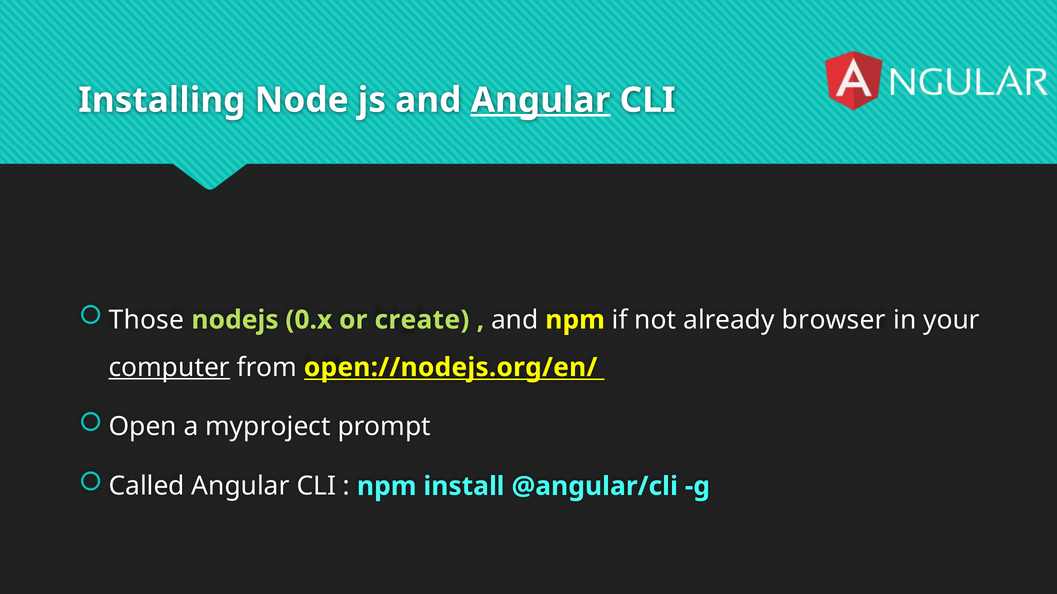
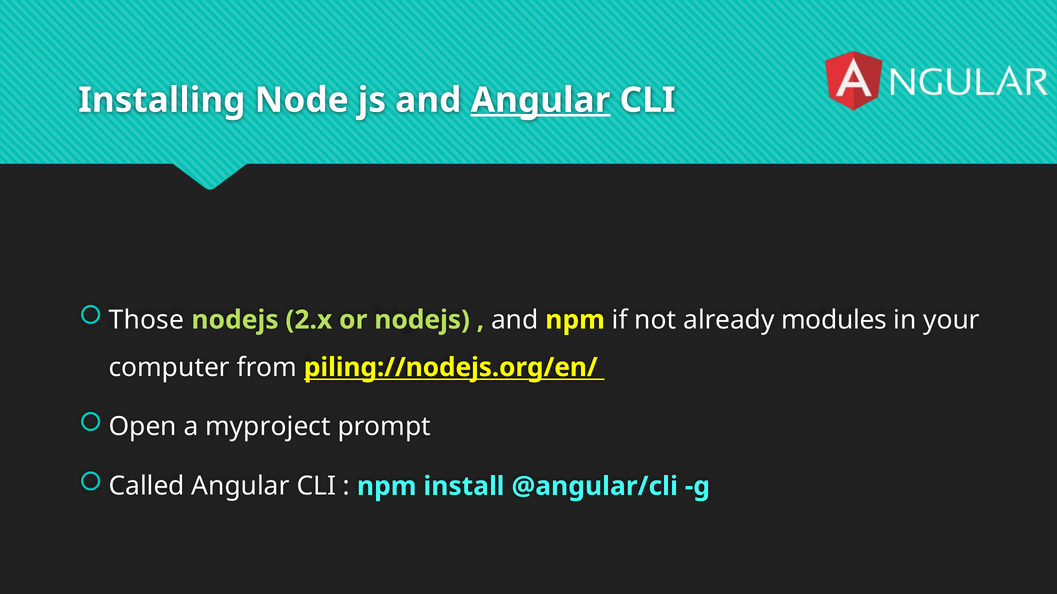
0.x: 0.x -> 2.x (309, 320)
or create: create -> nodejs (422, 320)
browser: browser -> modules (834, 320)
computer underline: present -> none (169, 368)
open://nodejs.org/en/: open://nodejs.org/en/ -> piling://nodejs.org/en/ (451, 368)
